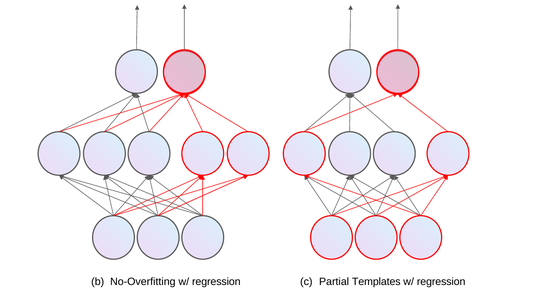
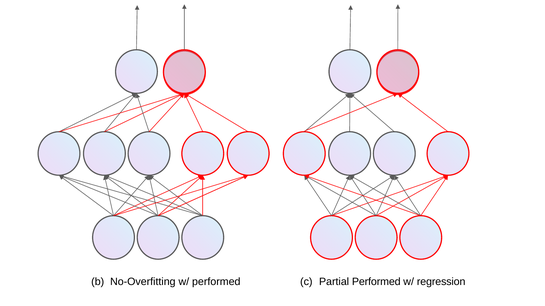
regression: regression -> performed (216, 282)
Partial Templates: Templates -> Performed (376, 282)
